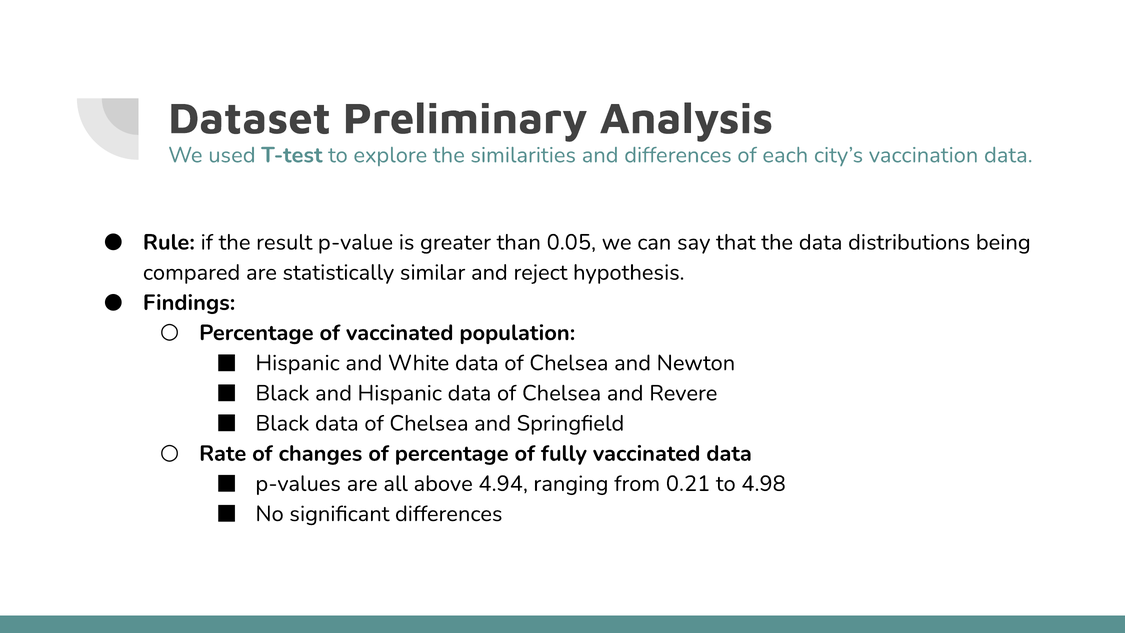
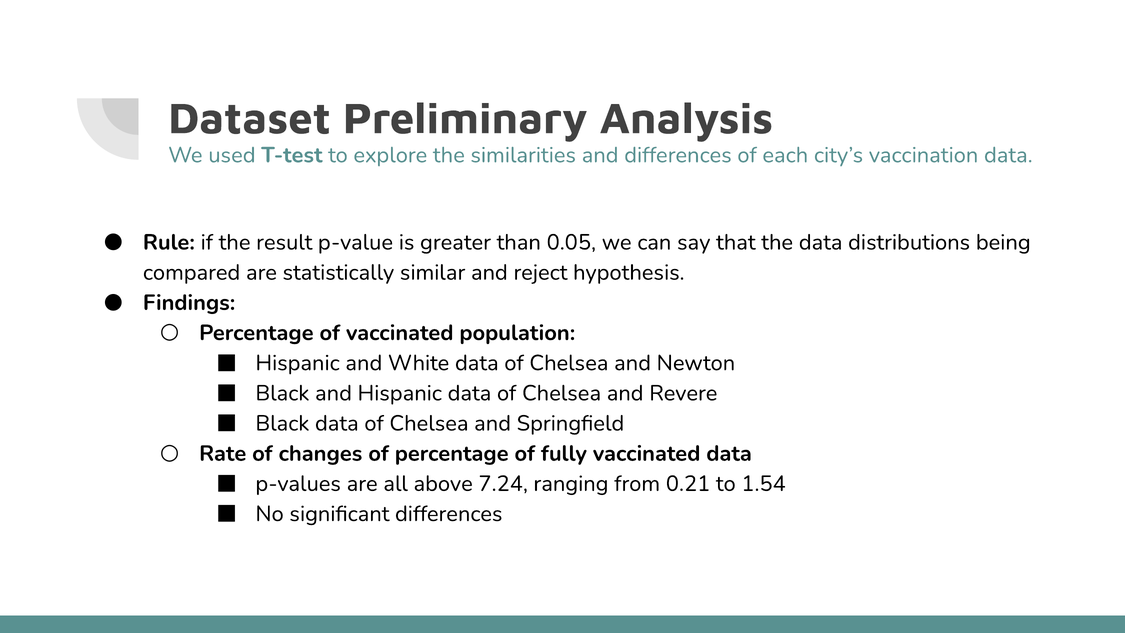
4.94: 4.94 -> 7.24 (503, 484)
4.98: 4.98 -> 1.54 (764, 484)
